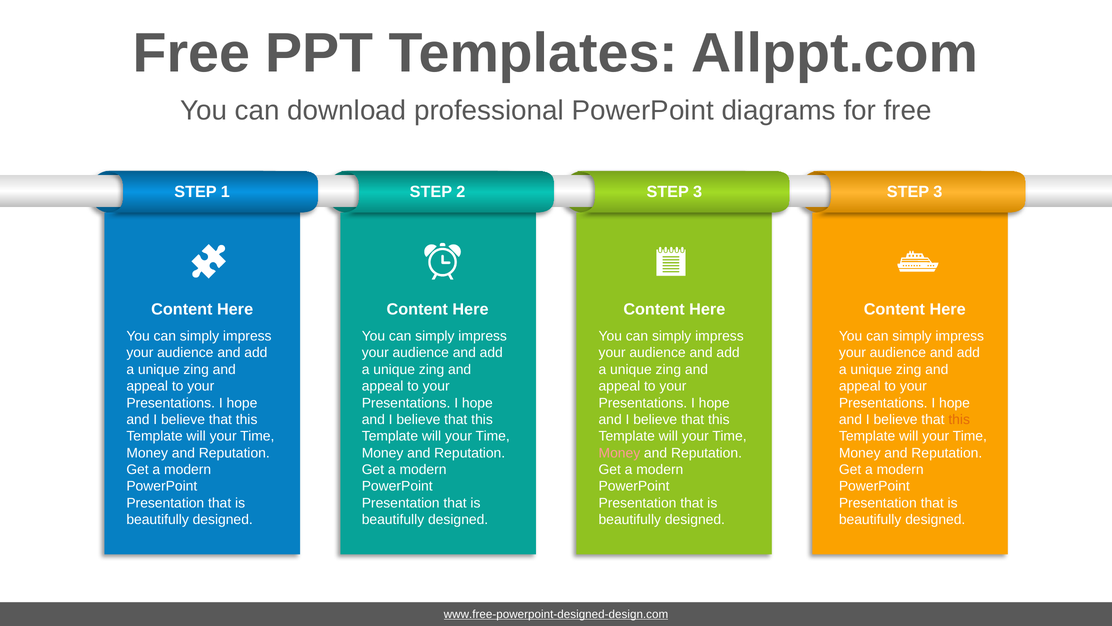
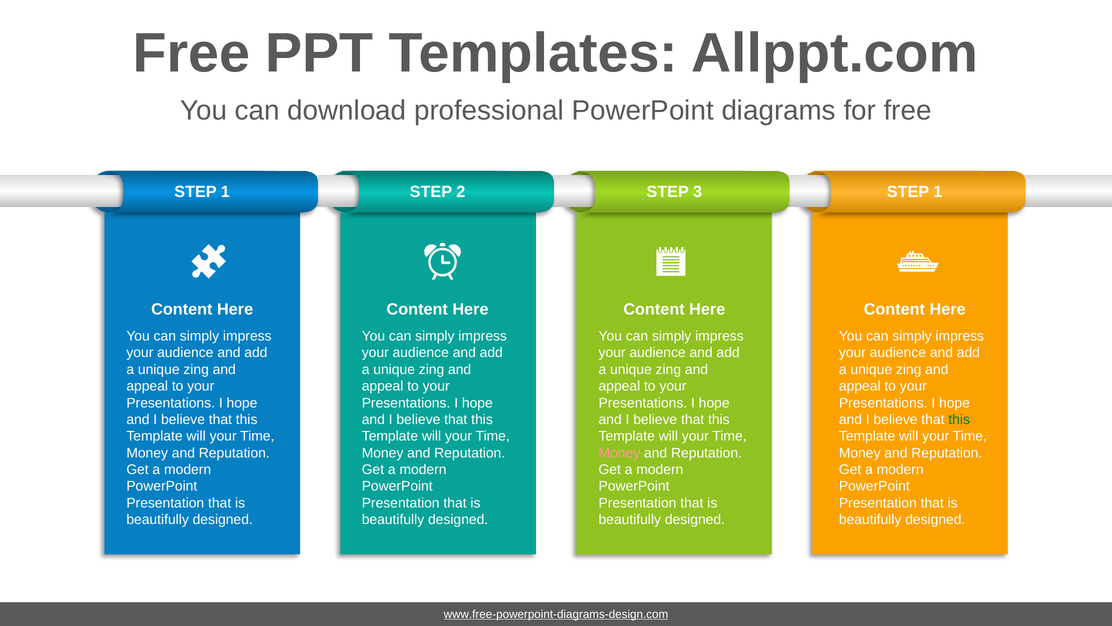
3 STEP 3: 3 -> 1 (938, 192)
this colour: orange -> green (959, 419)
www.free-powerpoint-designed-design.com: www.free-powerpoint-designed-design.com -> www.free-powerpoint-diagrams-design.com (556, 614)
